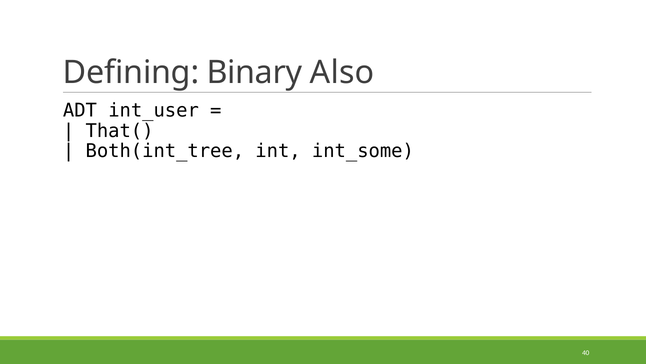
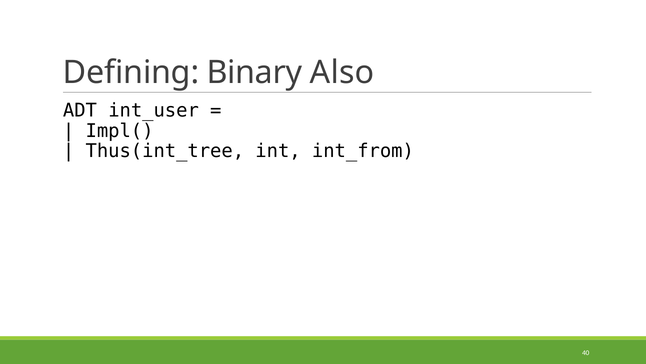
That(: That( -> Impl( (120, 131)
Both(int_tree: Both(int_tree -> Thus(int_tree (165, 151)
int_some: int_some -> int_from (363, 151)
